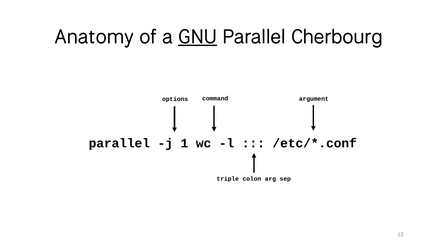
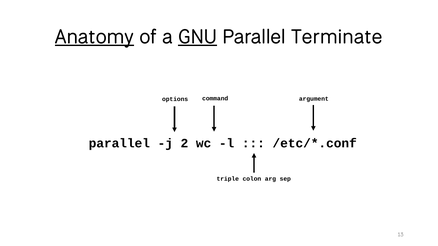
Anatomy underline: none -> present (95, 37)
Cherbourg: Cherbourg -> Terminate (337, 37)
1: 1 -> 2 (184, 144)
